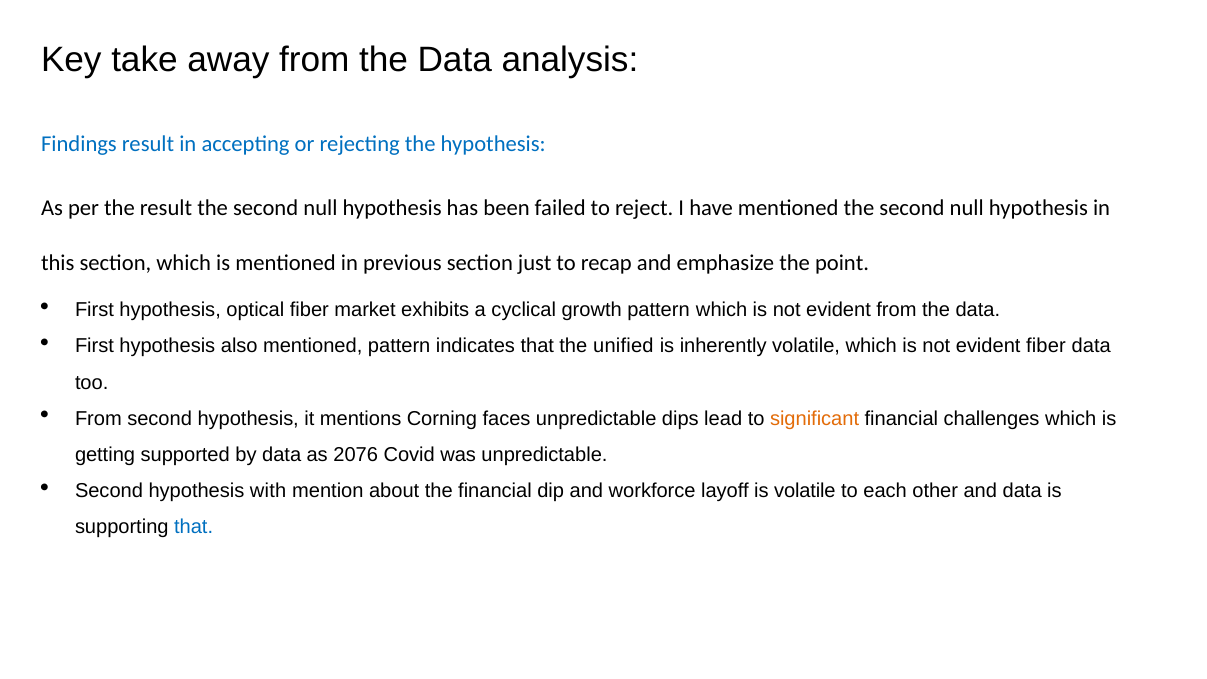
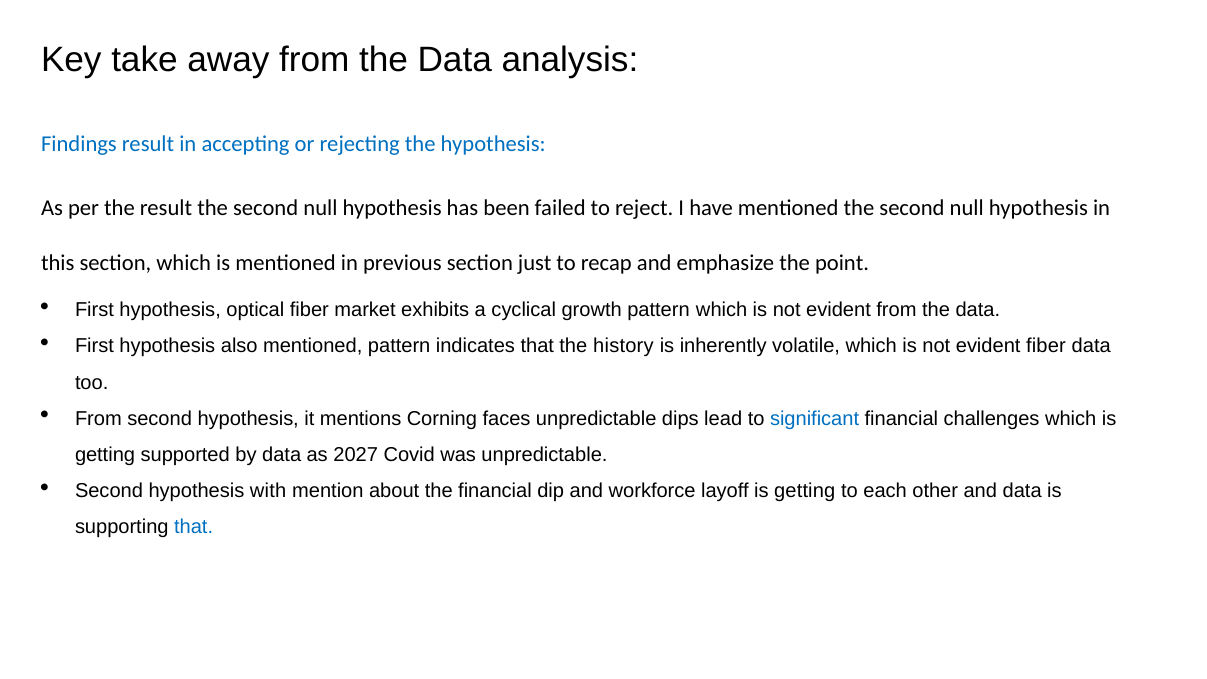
unified: unified -> history (623, 346)
significant colour: orange -> blue (815, 419)
2076: 2076 -> 2027 (356, 455)
layoff is volatile: volatile -> getting (805, 491)
